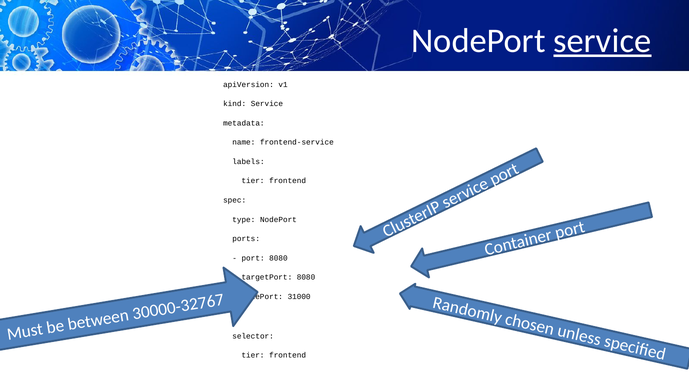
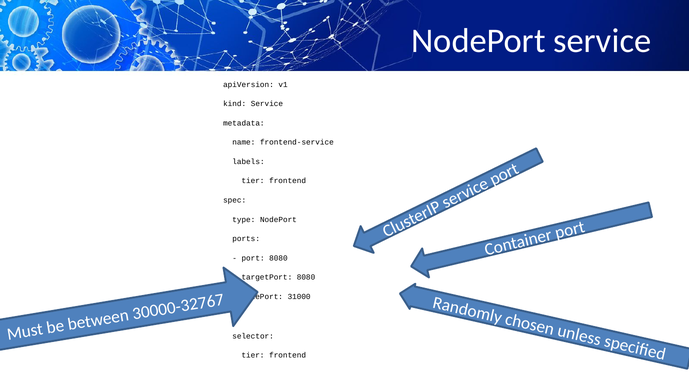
service underline: present -> none (602, 41)
